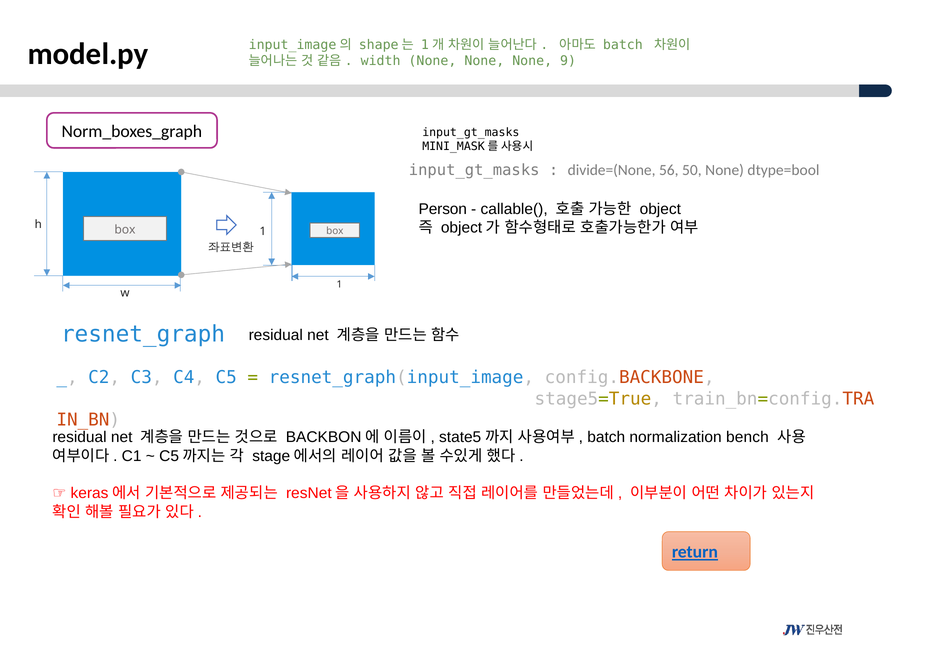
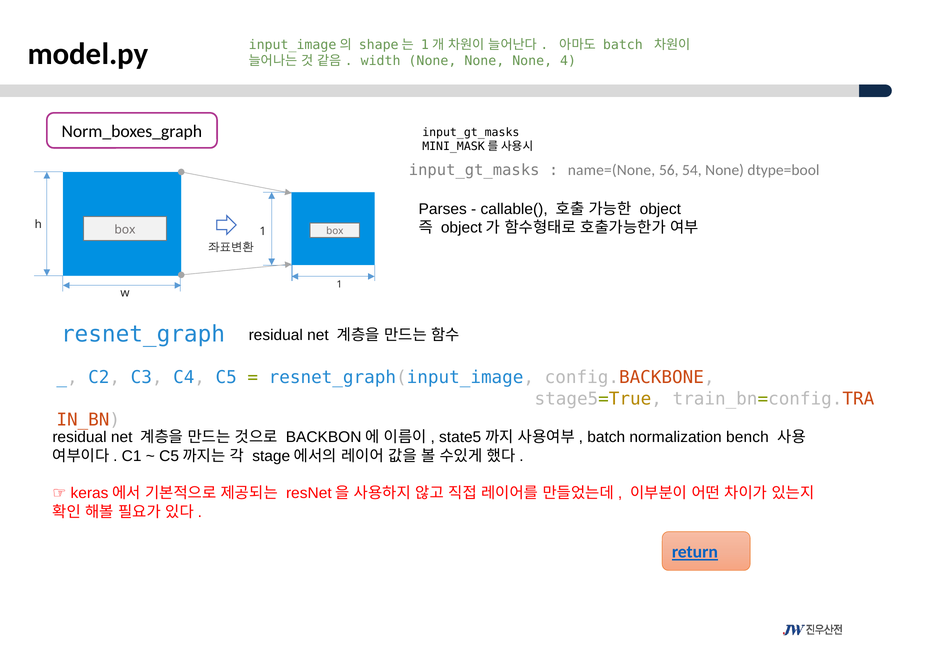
9: 9 -> 4 (568, 61)
divide=(None: divide=(None -> name=(None (612, 170)
50: 50 -> 54 (692, 170)
Person: Person -> Parses (443, 209)
